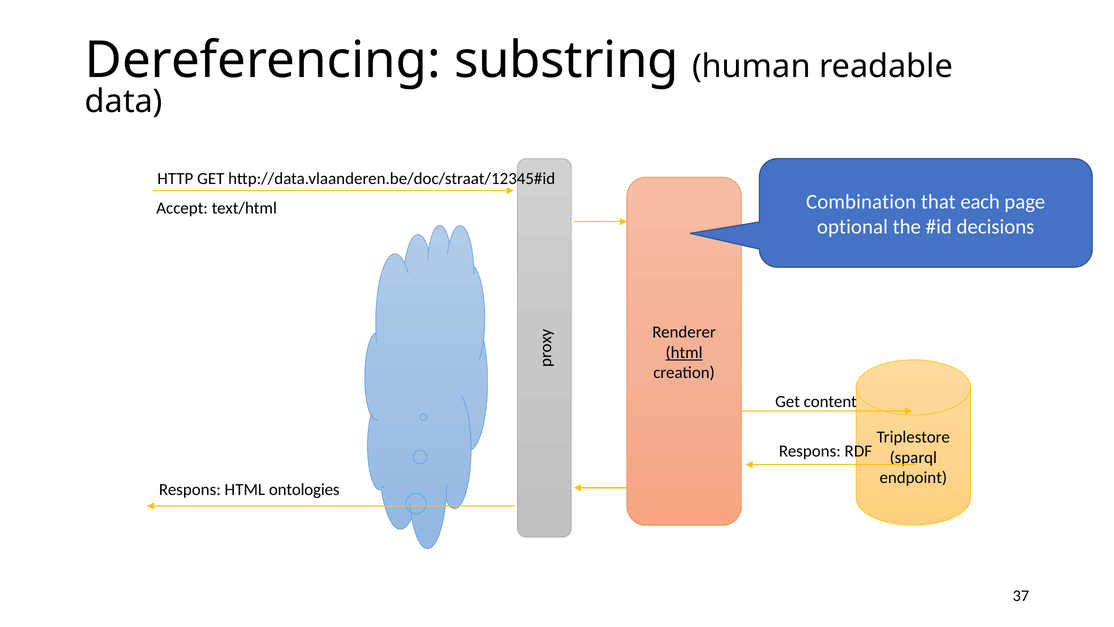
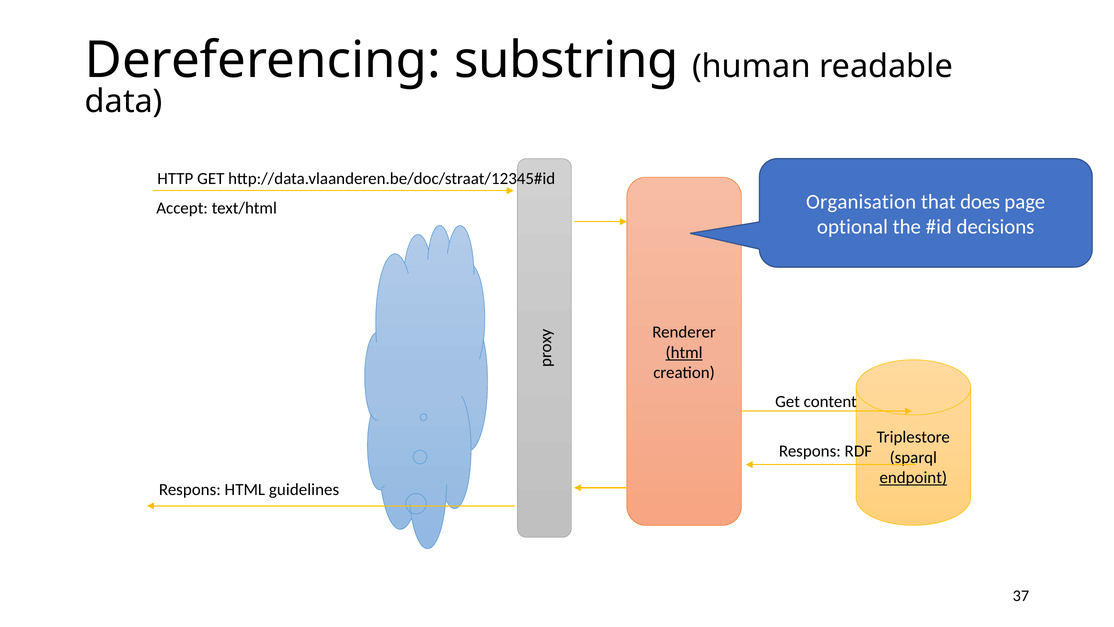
Combination: Combination -> Organisation (861, 202)
each: each -> does (980, 202)
endpoint underline: none -> present (913, 478)
ontologies: ontologies -> guidelines (304, 489)
